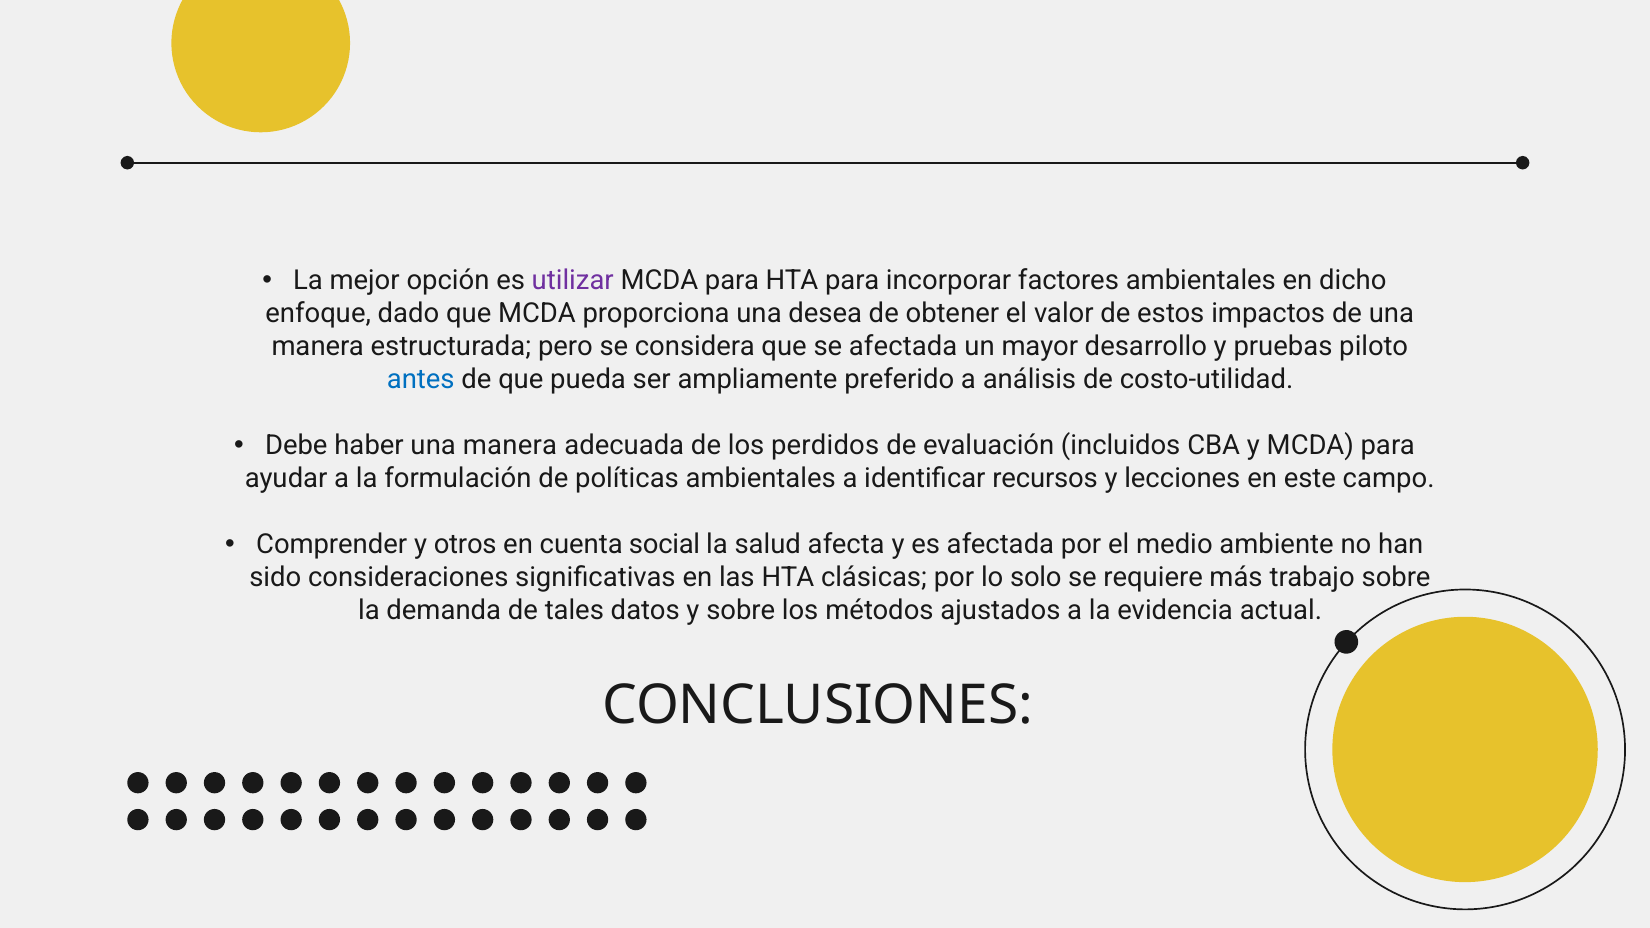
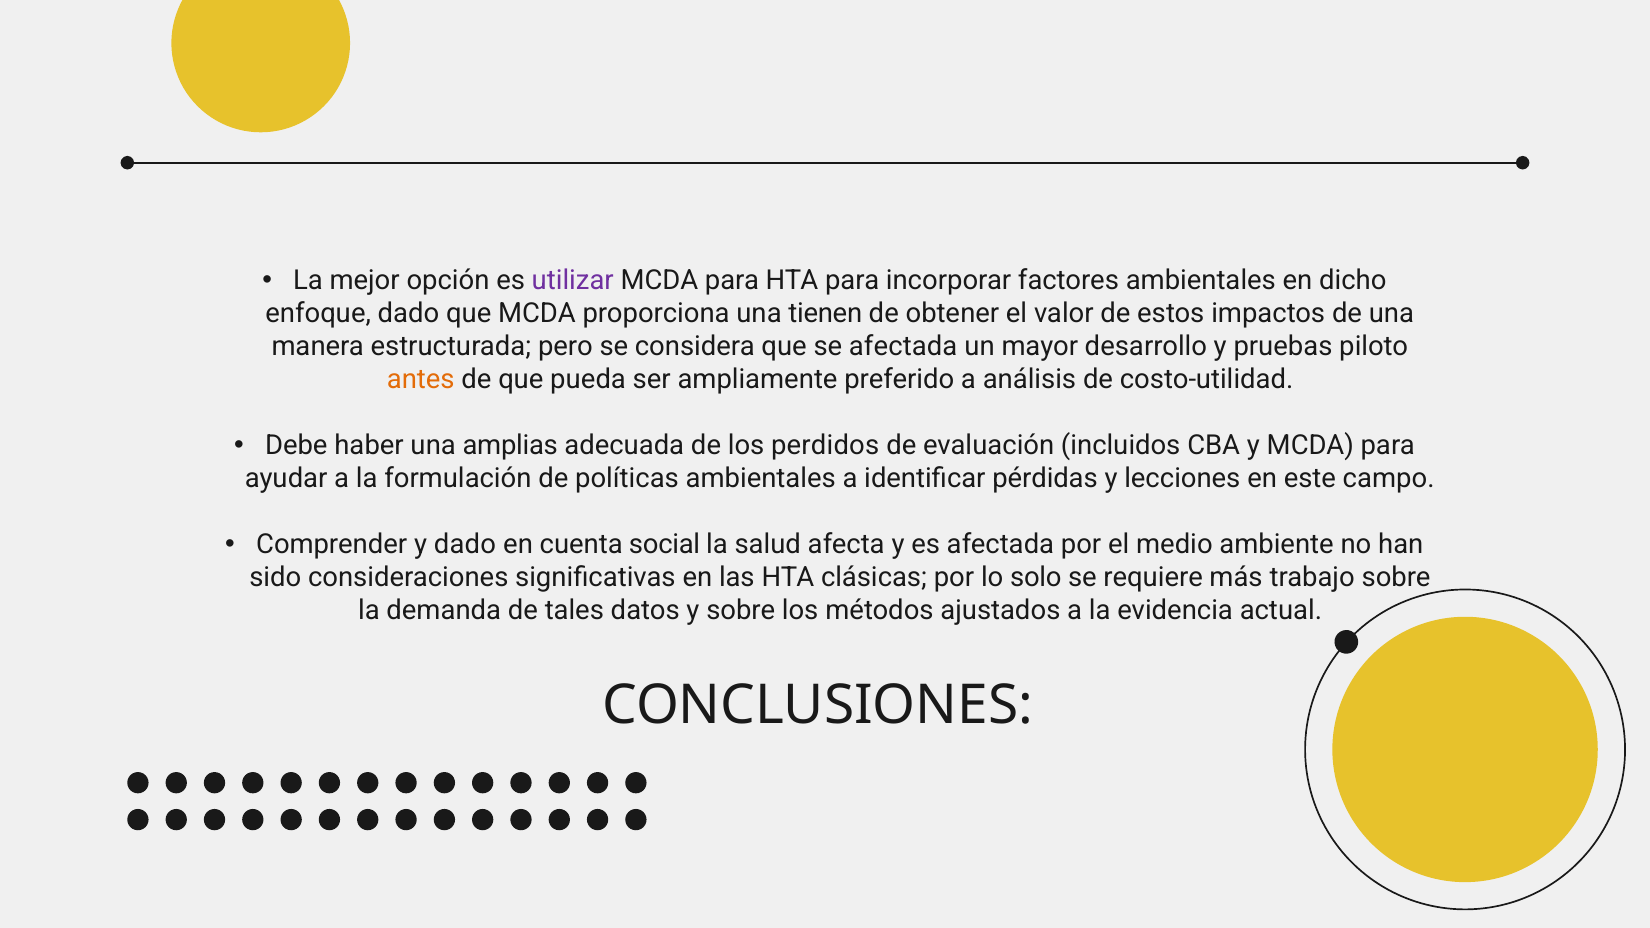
desea: desea -> tienen (825, 314)
antes colour: blue -> orange (421, 380)
haber una manera: manera -> amplias (510, 446)
recursos: recursos -> pérdidas (1045, 479)
y otros: otros -> dado (465, 545)
